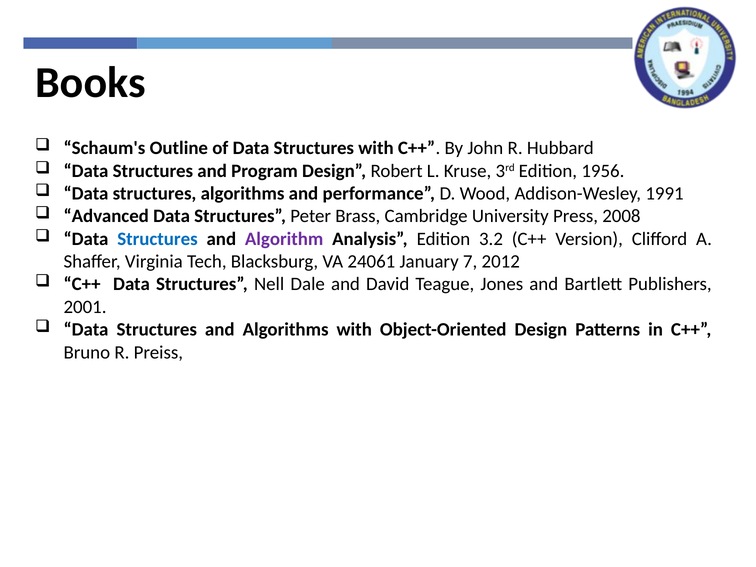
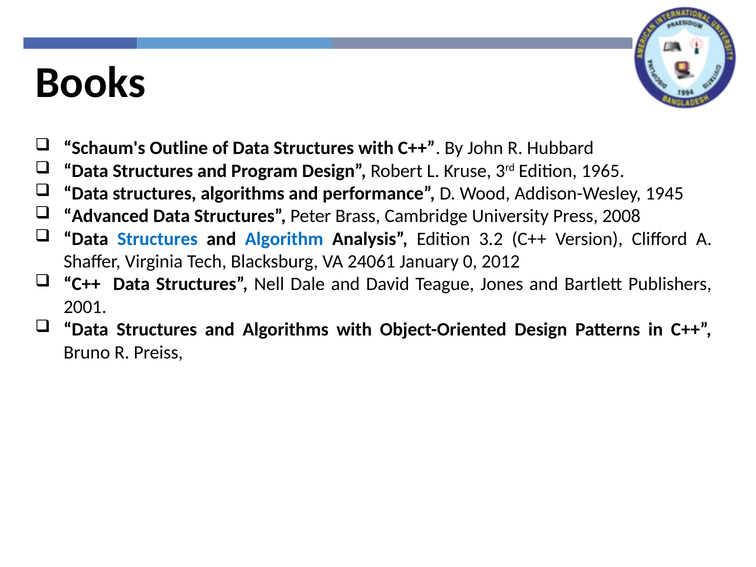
1956: 1956 -> 1965 (603, 171)
1991: 1991 -> 1945 (665, 194)
Algorithm colour: purple -> blue (284, 239)
7: 7 -> 0 (470, 262)
